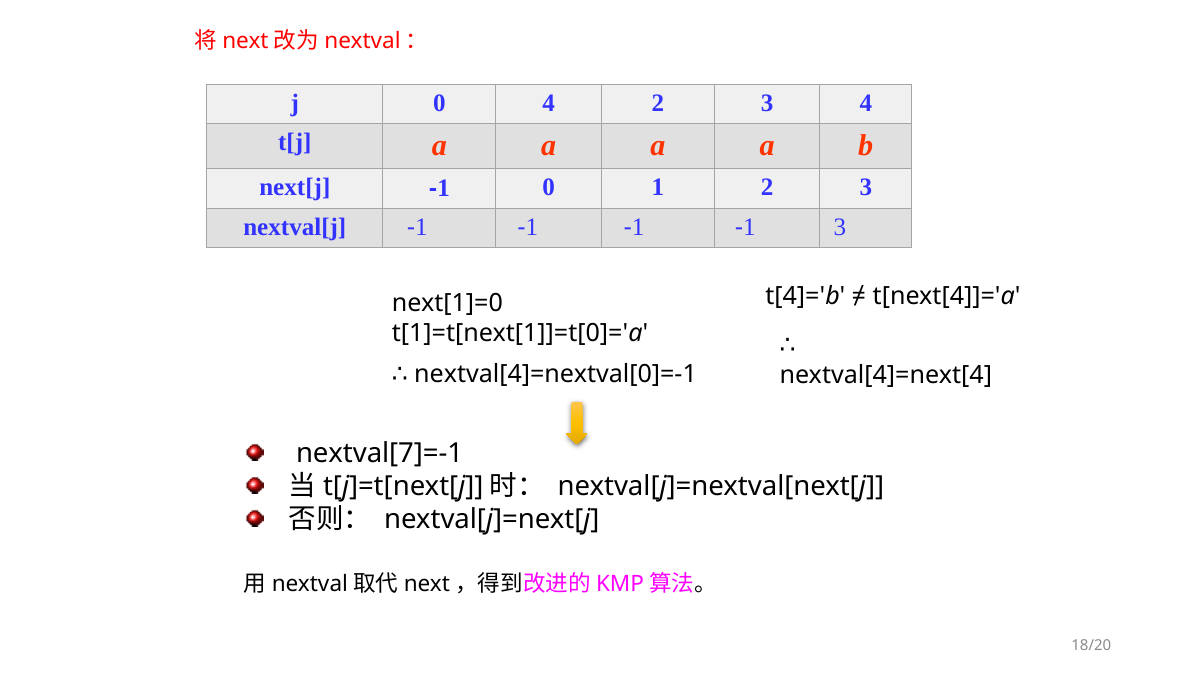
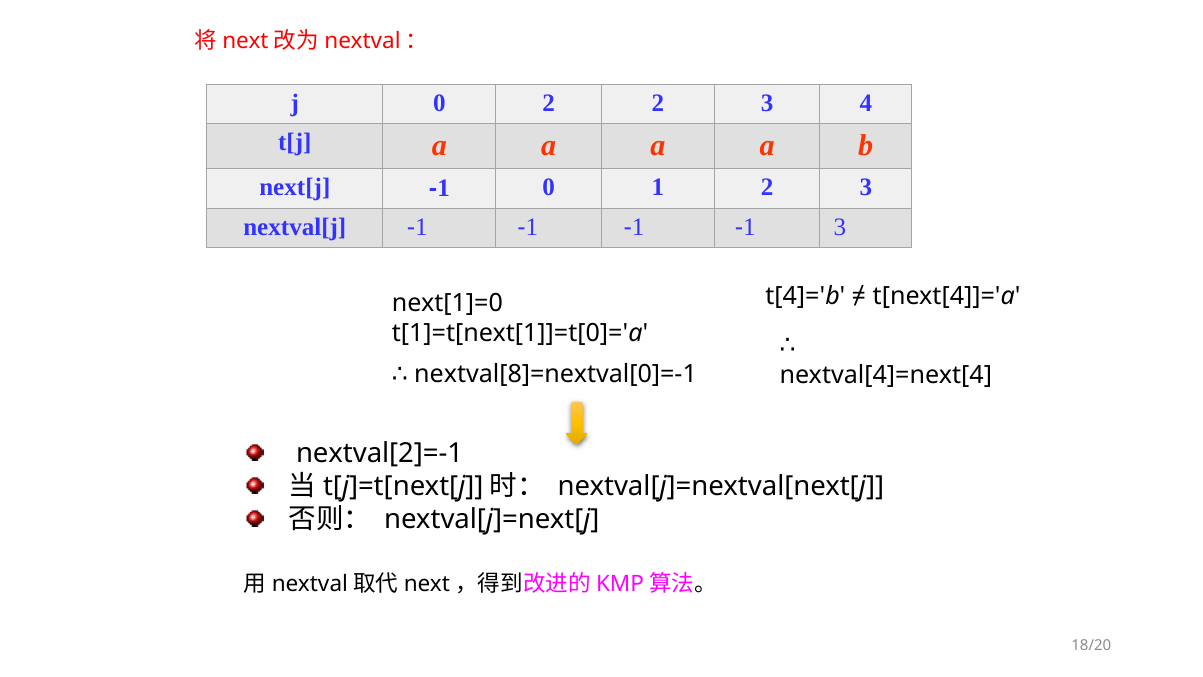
0 4: 4 -> 2 (549, 103)
nextval[4]=nextval[0]=-1: nextval[4]=nextval[0]=-1 -> nextval[8]=nextval[0]=-1 (556, 374)
nextval[7]=-1: nextval[7]=-1 -> nextval[2]=-1 (380, 453)
